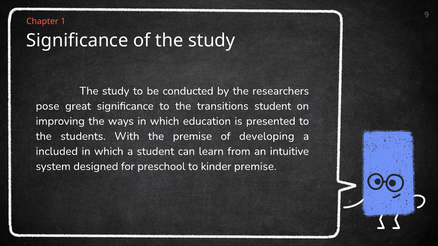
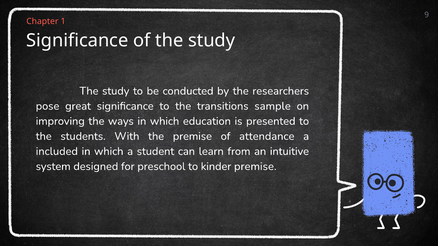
transitions student: student -> sample (273, 106)
developing: developing -> attendance (267, 136)
